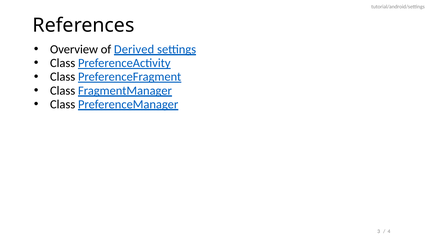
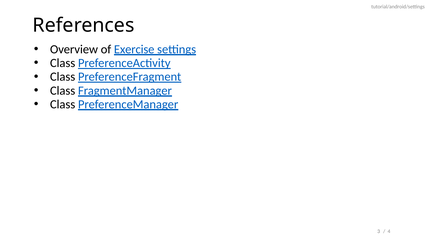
Derived: Derived -> Exercise (134, 49)
